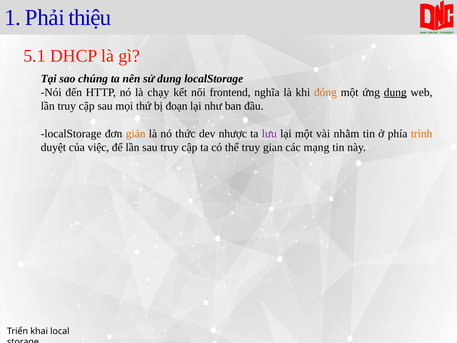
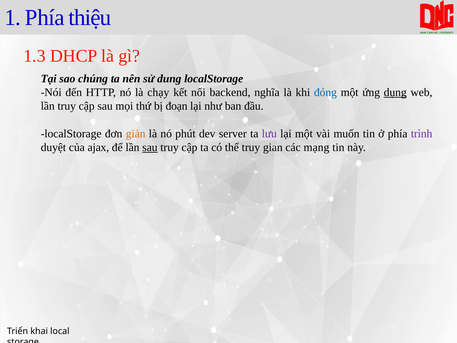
1 Phải: Phải -> Phía (45, 18)
5.1: 5.1 -> 1.3 (35, 56)
frontend: frontend -> backend (230, 92)
đóng colour: orange -> blue (325, 92)
thức: thức -> phút (185, 134)
nhược: nhược -> server (233, 134)
nhằm: nhằm -> muốn (347, 134)
trình colour: orange -> purple (422, 134)
việc: việc -> ajax (98, 147)
sau underline: none -> present (150, 147)
